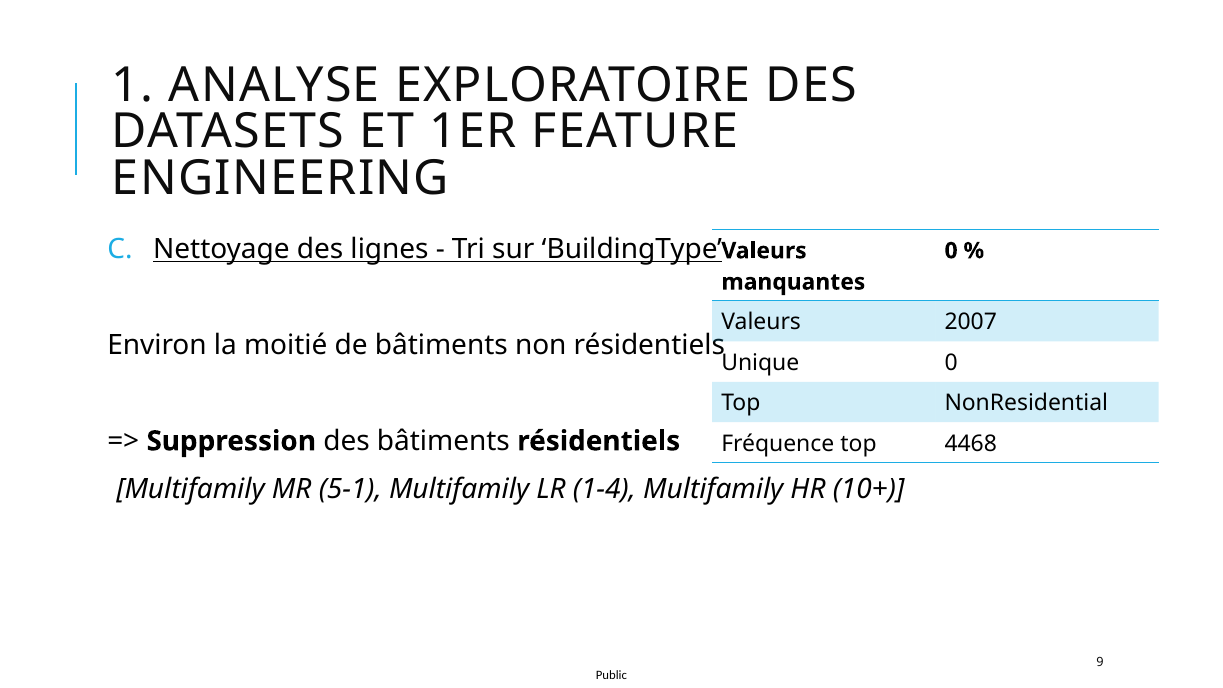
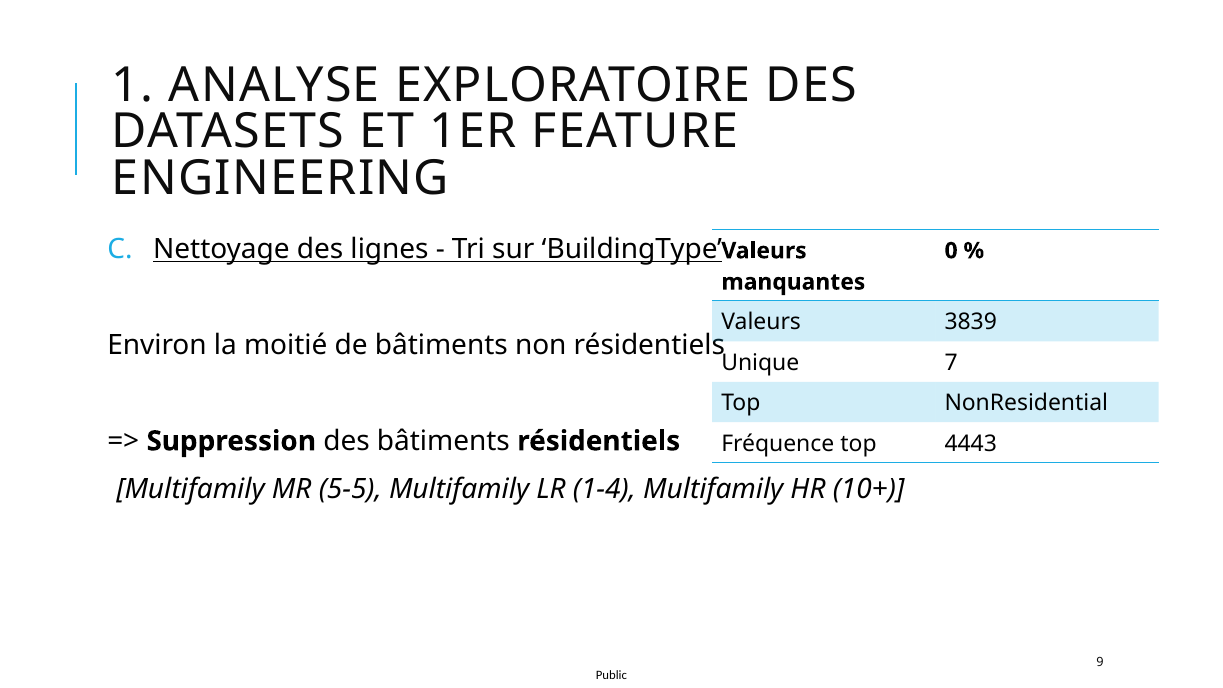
2007: 2007 -> 3839 (971, 322)
Unique 0: 0 -> 7 (951, 363)
4468: 4468 -> 4443 (971, 444)
5-1: 5-1 -> 5-5 (350, 489)
